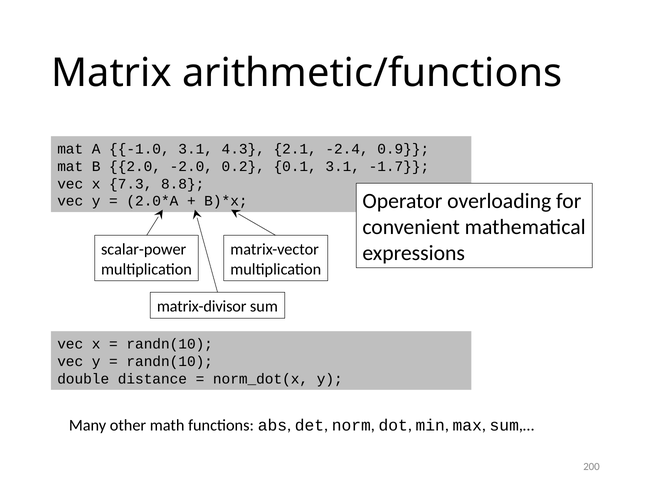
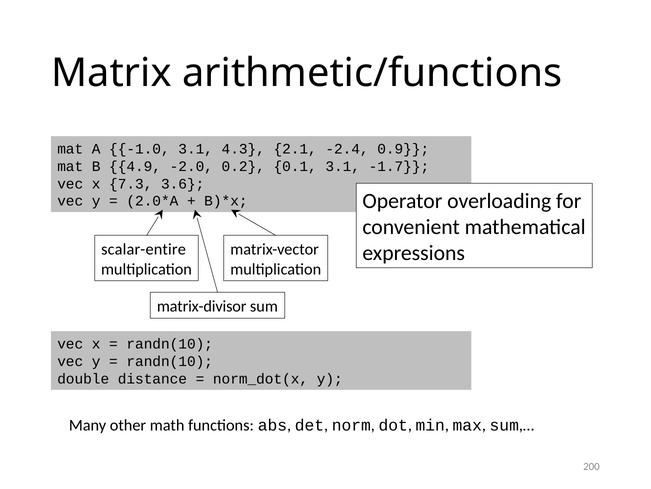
2.0: 2.0 -> 4.9 (135, 166)
8.8: 8.8 -> 3.6 (183, 184)
scalar-power: scalar-power -> scalar-entire (144, 249)
